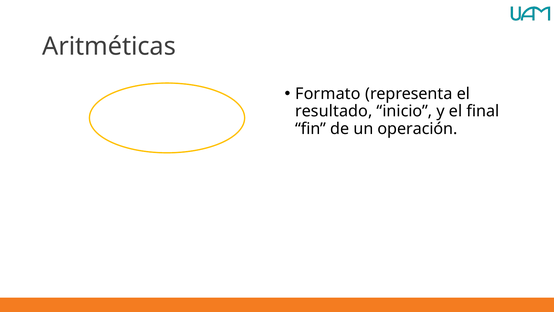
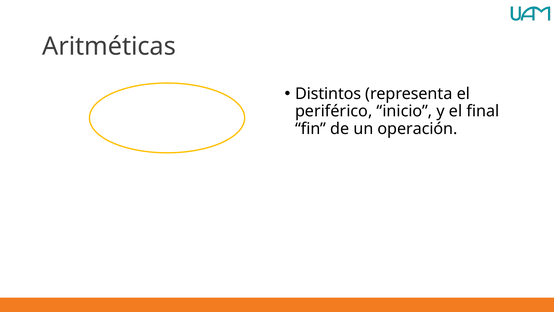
Formato: Formato -> Distintos (328, 94)
resultado: resultado -> periférico (334, 111)
